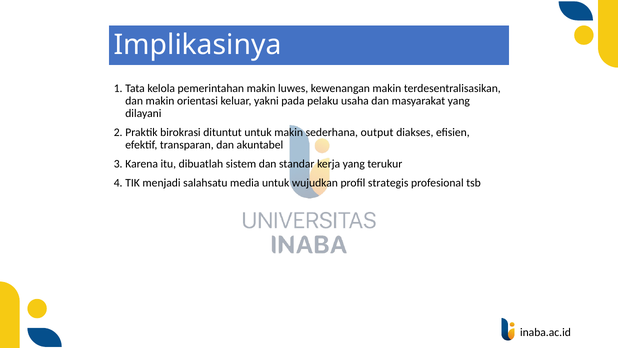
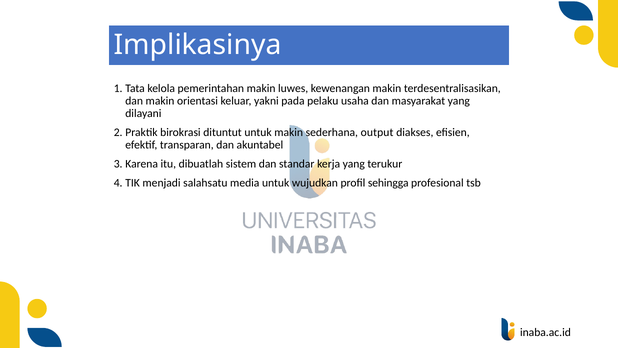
strategis: strategis -> sehingga (388, 183)
